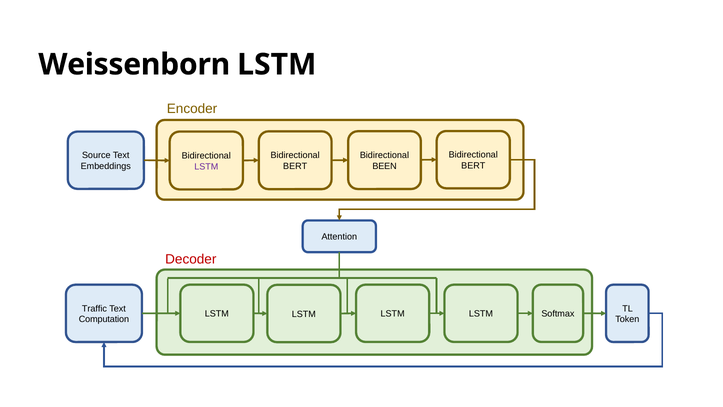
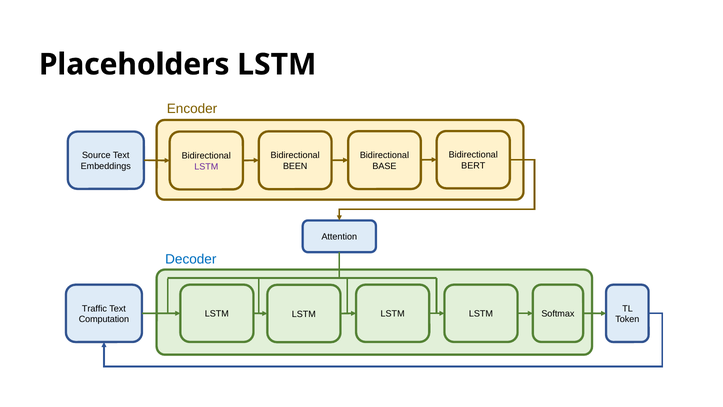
Weissenborn: Weissenborn -> Placeholders (134, 64)
BEEN: BEEN -> BASE (384, 166)
BERT: BERT -> BEEN (295, 166)
Decoder colour: red -> blue (191, 259)
